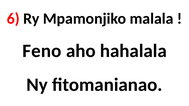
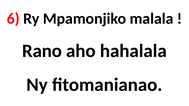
Feno: Feno -> Rano (42, 51)
